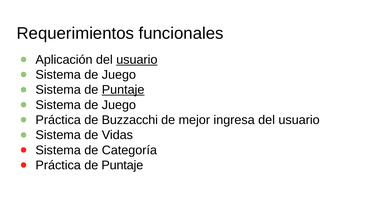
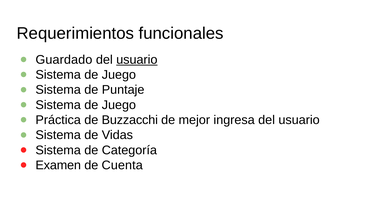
Aplicación: Aplicación -> Guardado (64, 60)
Puntaje underline: present -> none (123, 90)
Práctica: Práctica -> Examen (58, 165)
Puntaje: Puntaje -> Cuenta (122, 165)
